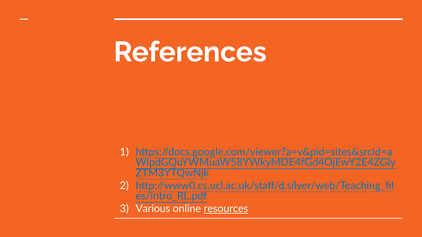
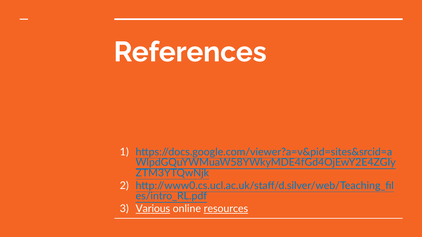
Various underline: none -> present (153, 209)
